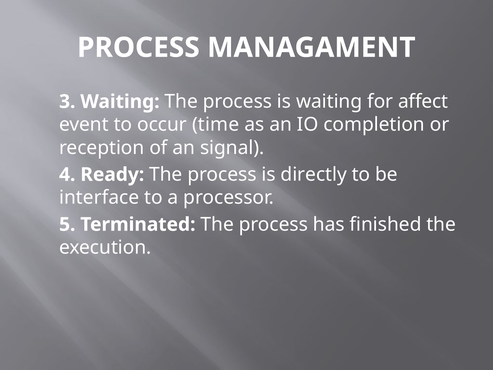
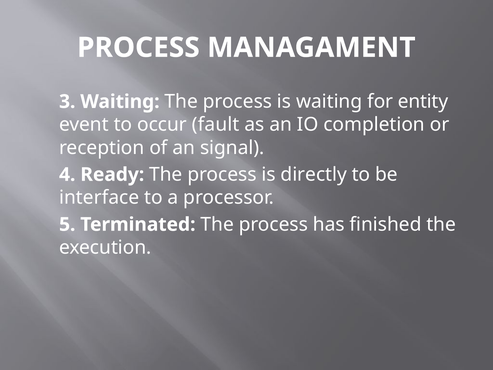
affect: affect -> entity (423, 102)
time: time -> fault (216, 125)
